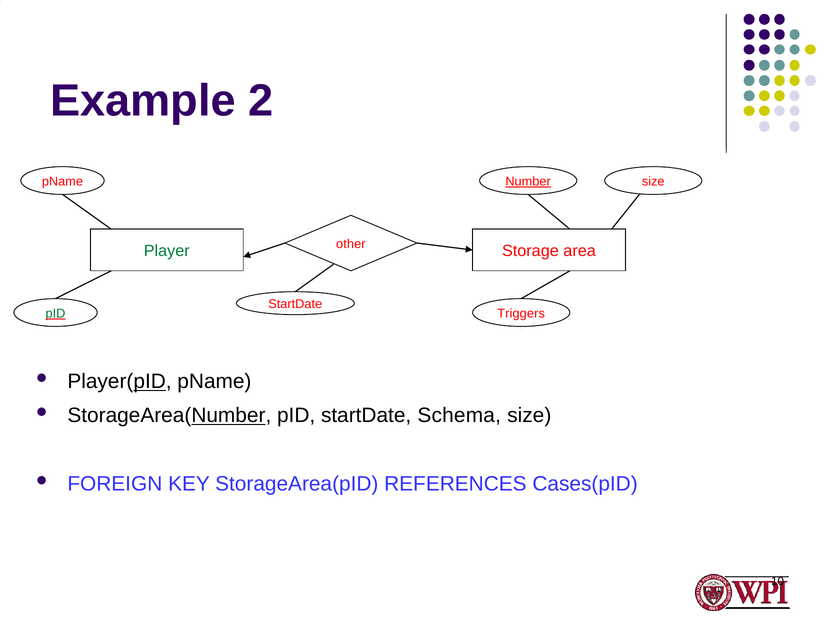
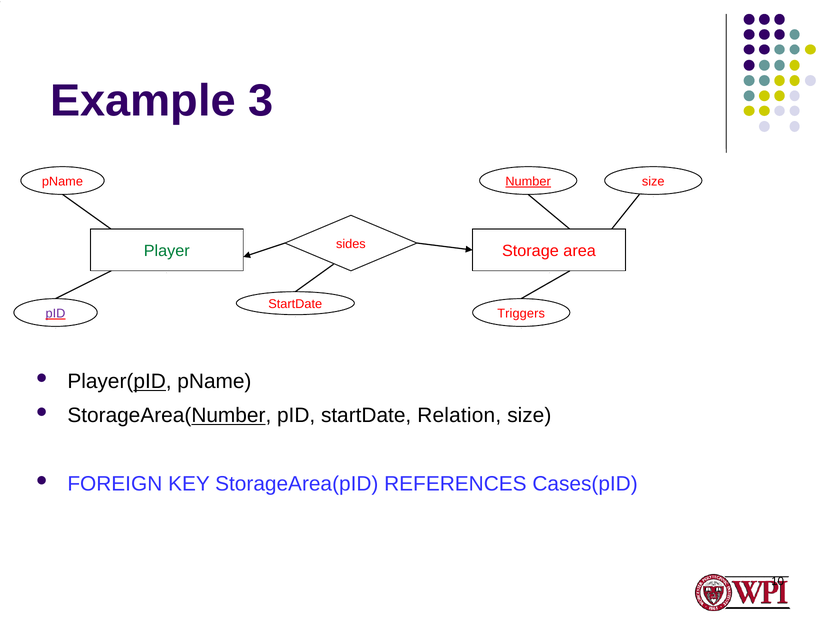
2: 2 -> 3 (261, 101)
other: other -> sides (351, 244)
pID colour: green -> purple (55, 314)
Schema: Schema -> Relation (459, 416)
